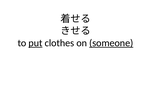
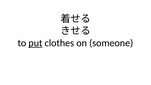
someone underline: present -> none (111, 43)
